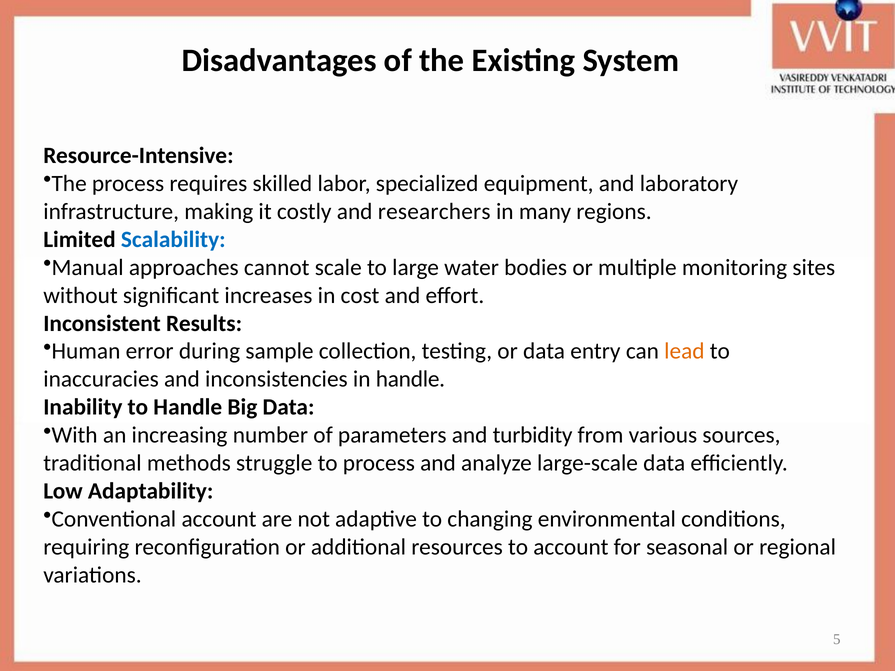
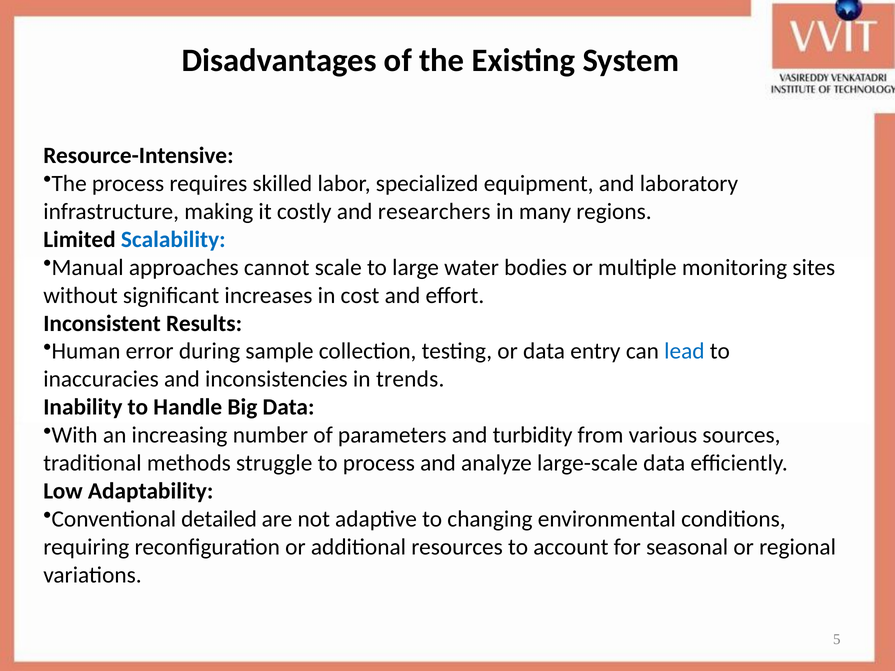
lead colour: orange -> blue (684, 351)
in handle: handle -> trends (410, 379)
Conventional account: account -> detailed (219, 519)
